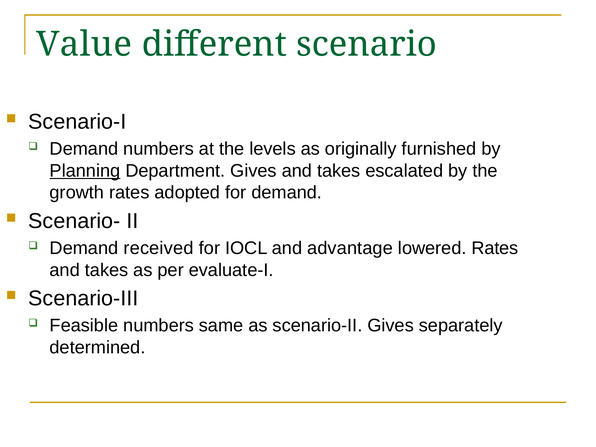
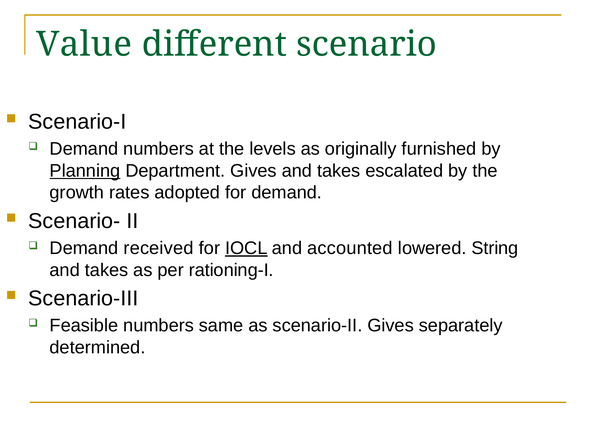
IOCL underline: none -> present (246, 248)
advantage: advantage -> accounted (350, 248)
lowered Rates: Rates -> String (495, 248)
evaluate-I: evaluate-I -> rationing-I (231, 270)
